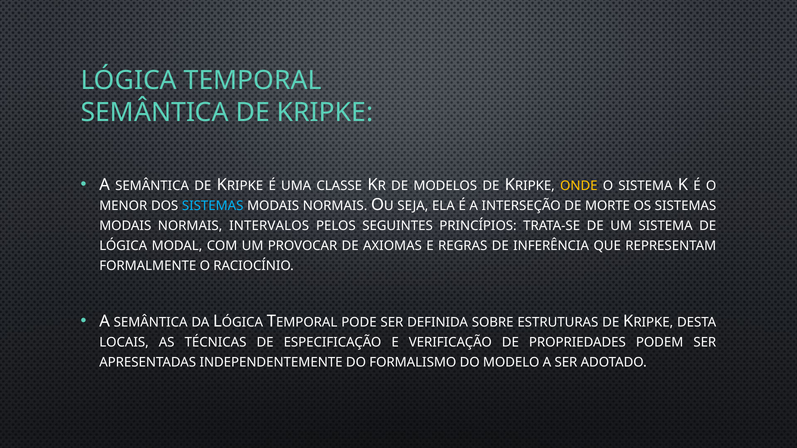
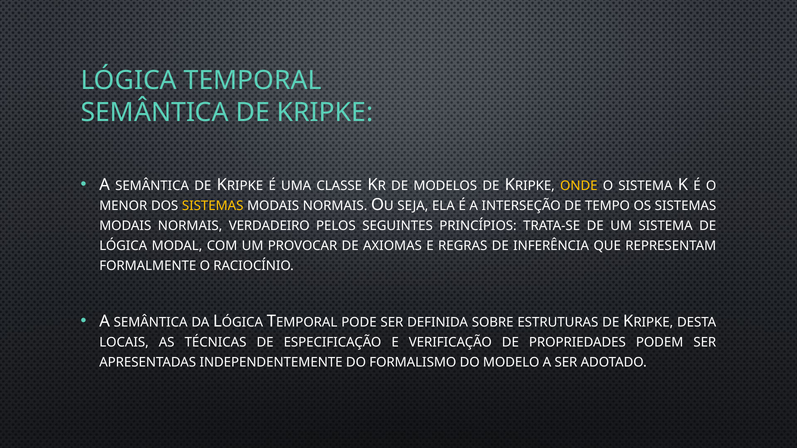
SISTEMAS colour: light blue -> yellow (213, 206)
MORTE: MORTE -> TEMPO (608, 206)
INTERVALOS: INTERVALOS -> VERDADEIRO (269, 226)
